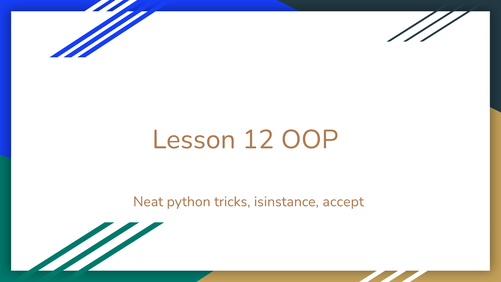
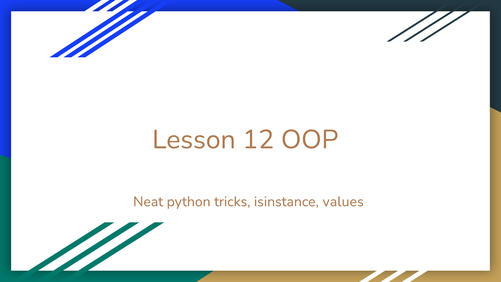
accept: accept -> values (343, 202)
